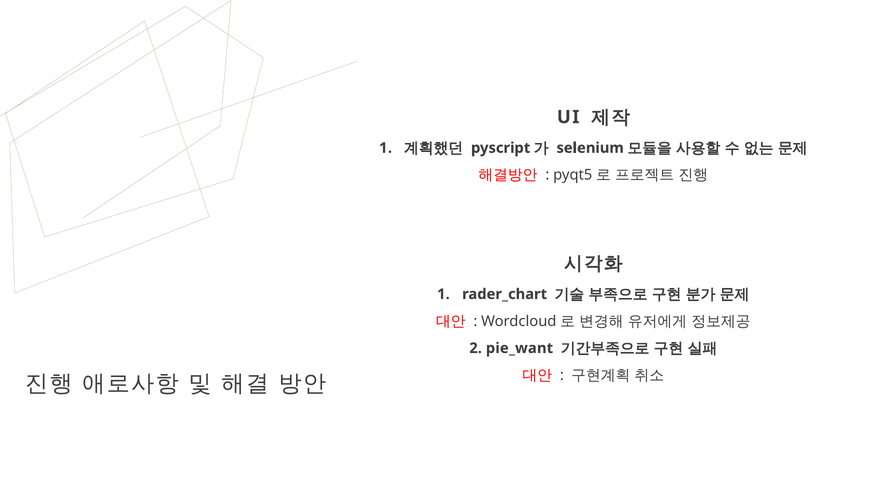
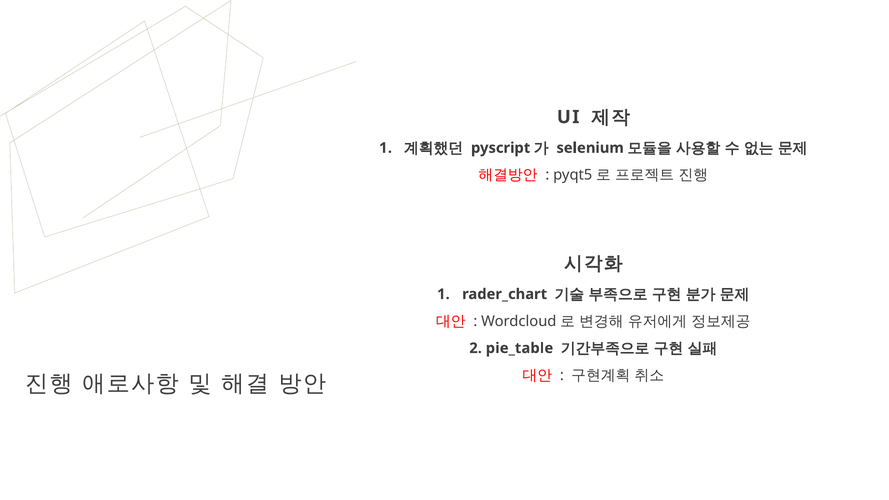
pie_want: pie_want -> pie_table (519, 348)
